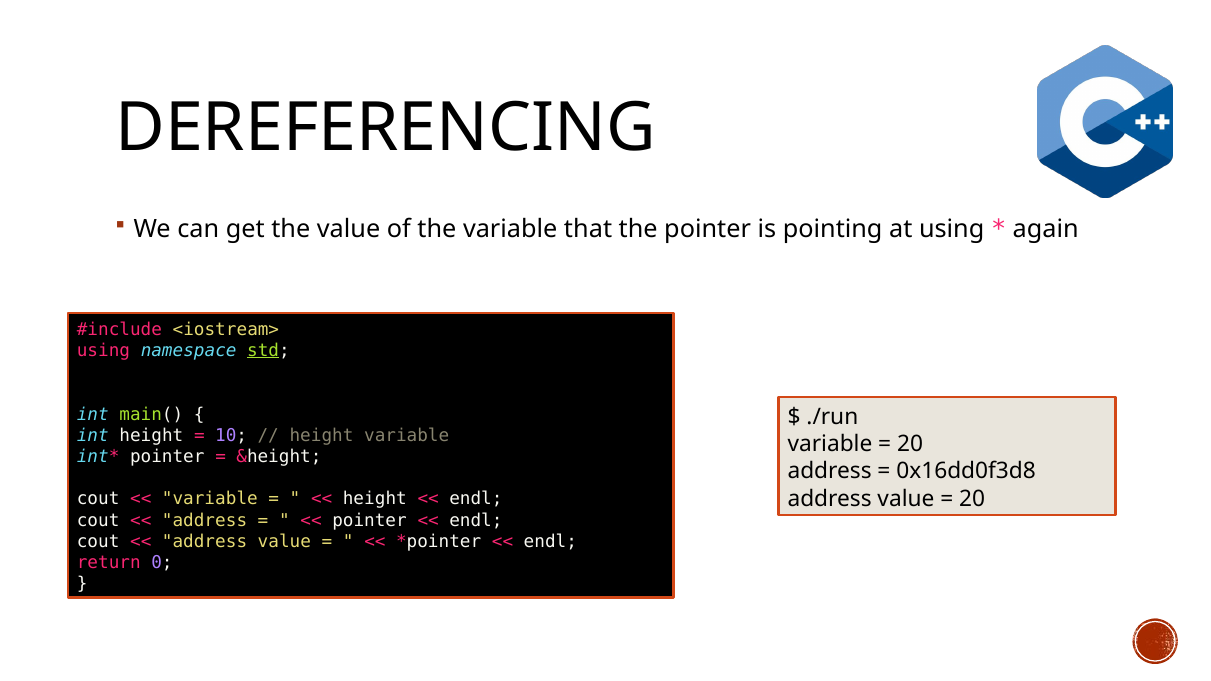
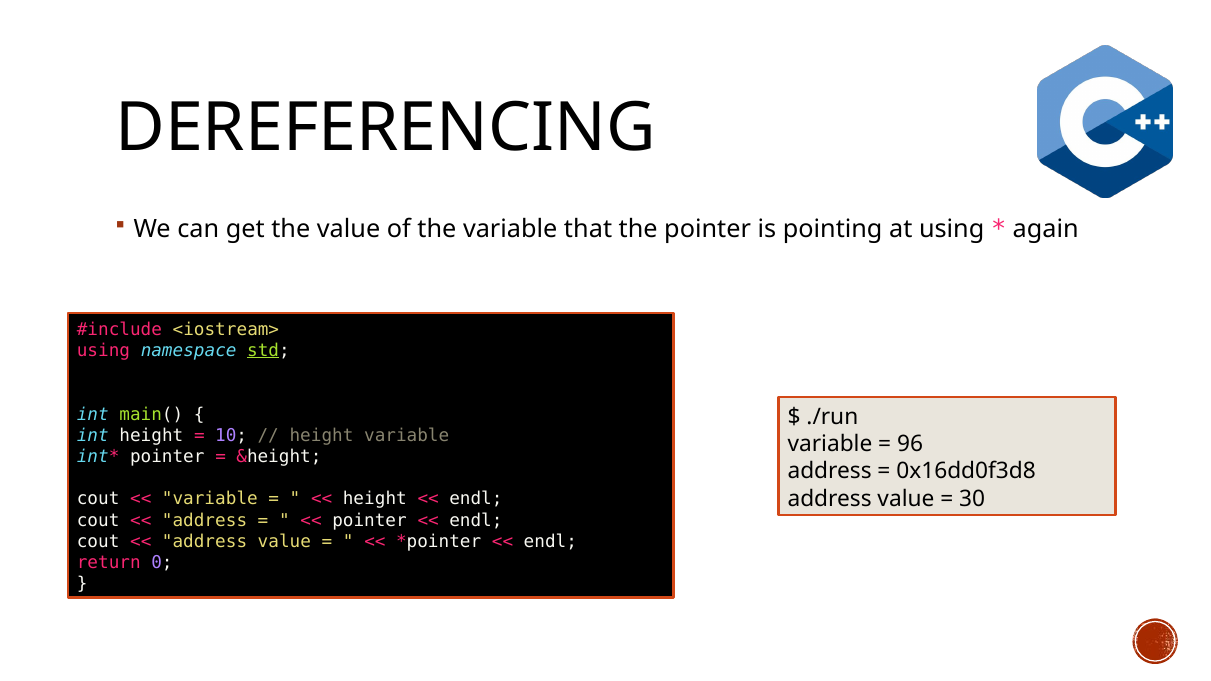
20: 20 -> 96 (910, 444)
20: 20 -> 30 (972, 499)
